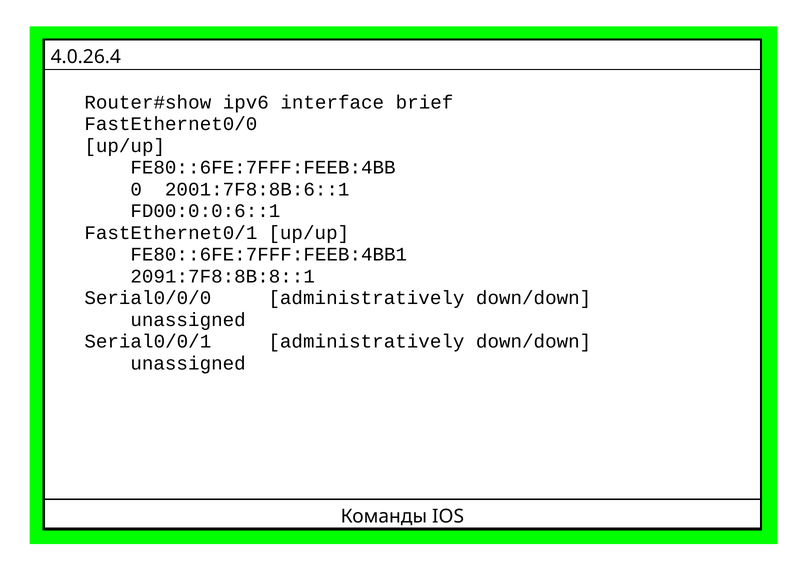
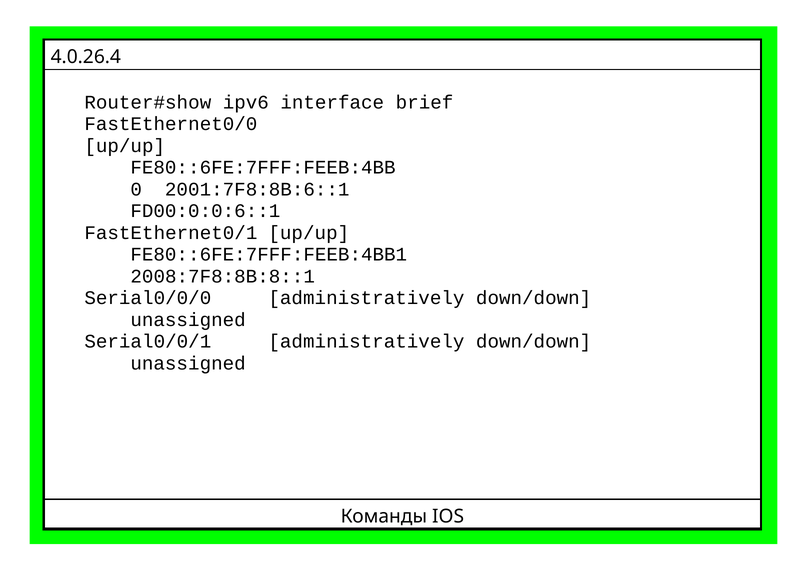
2091:7F8:8B:8::1: 2091:7F8:8B:8::1 -> 2008:7F8:8B:8::1 (223, 276)
